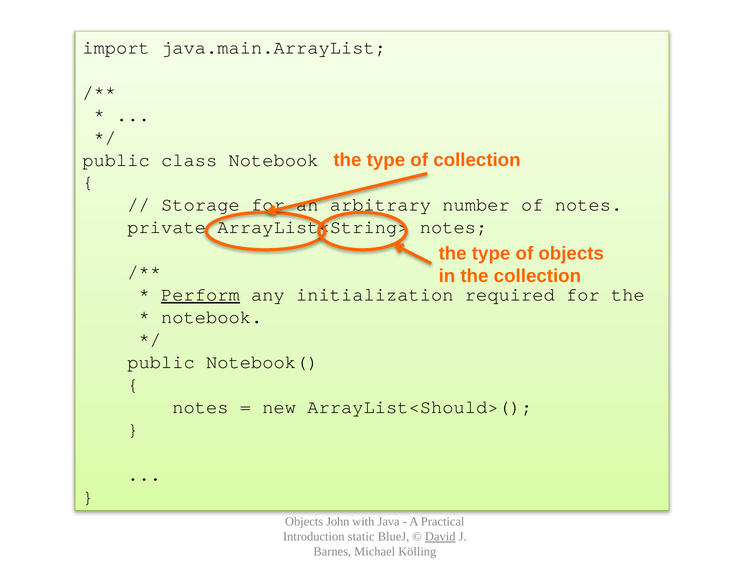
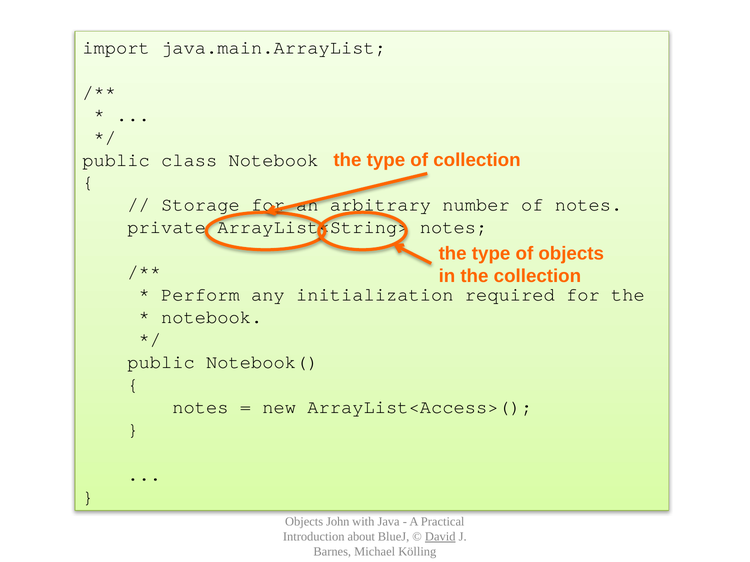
Perform underline: present -> none (200, 295)
ArrayList<Should>(: ArrayList<Should>( -> ArrayList<Access>( (420, 407)
static: static -> about (361, 537)
